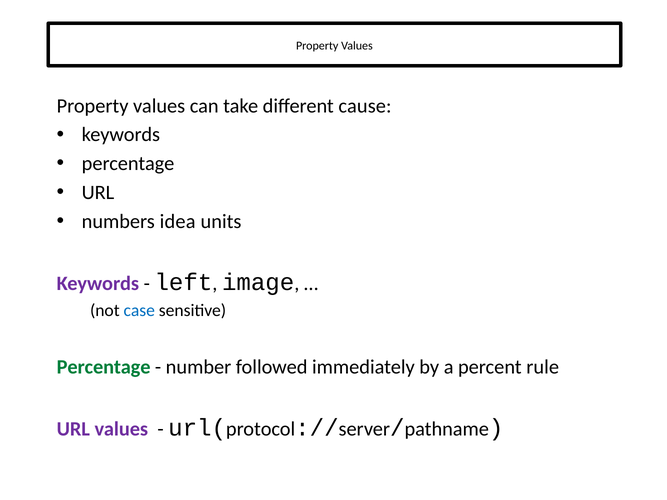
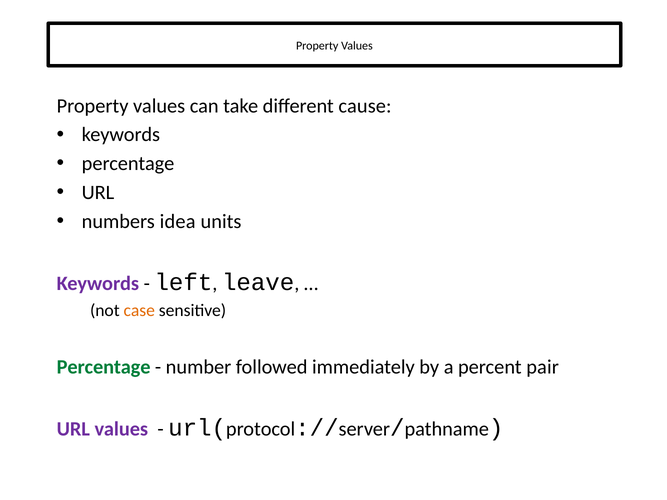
image: image -> leave (258, 282)
case colour: blue -> orange (139, 311)
rule: rule -> pair (543, 367)
